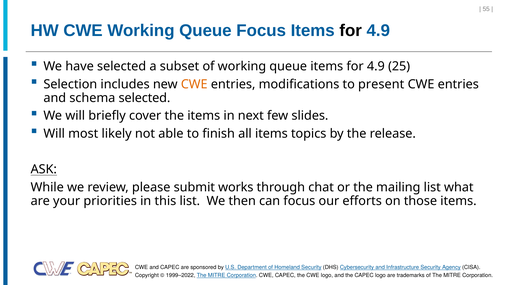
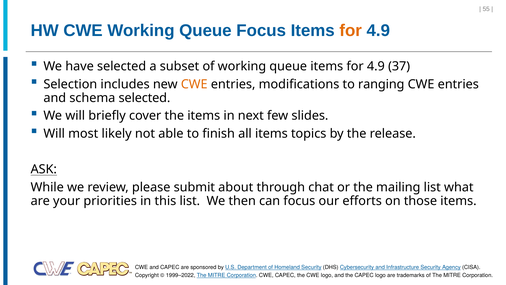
for colour: black -> orange (351, 31)
25: 25 -> 37 (399, 66)
present: present -> ranging (381, 84)
works: works -> about (236, 187)
